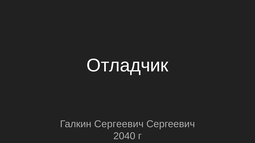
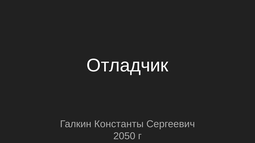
Галкин Сергеевич: Сергеевич -> Константы (119, 124)
2040: 2040 -> 2050 (124, 136)
